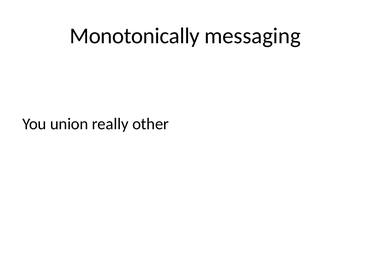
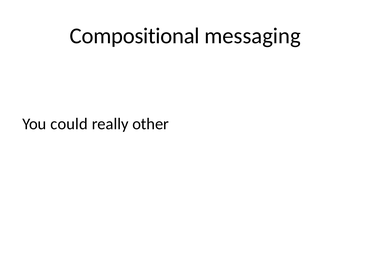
Monotonically: Monotonically -> Compositional (135, 36)
union: union -> could (69, 124)
